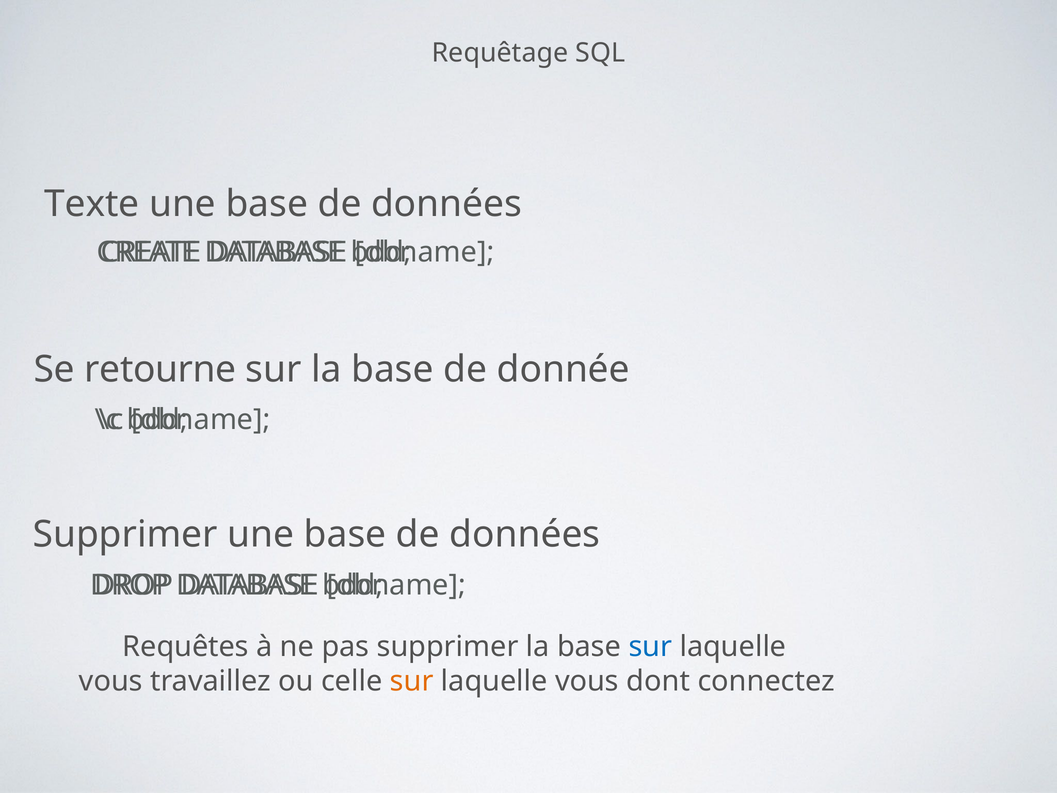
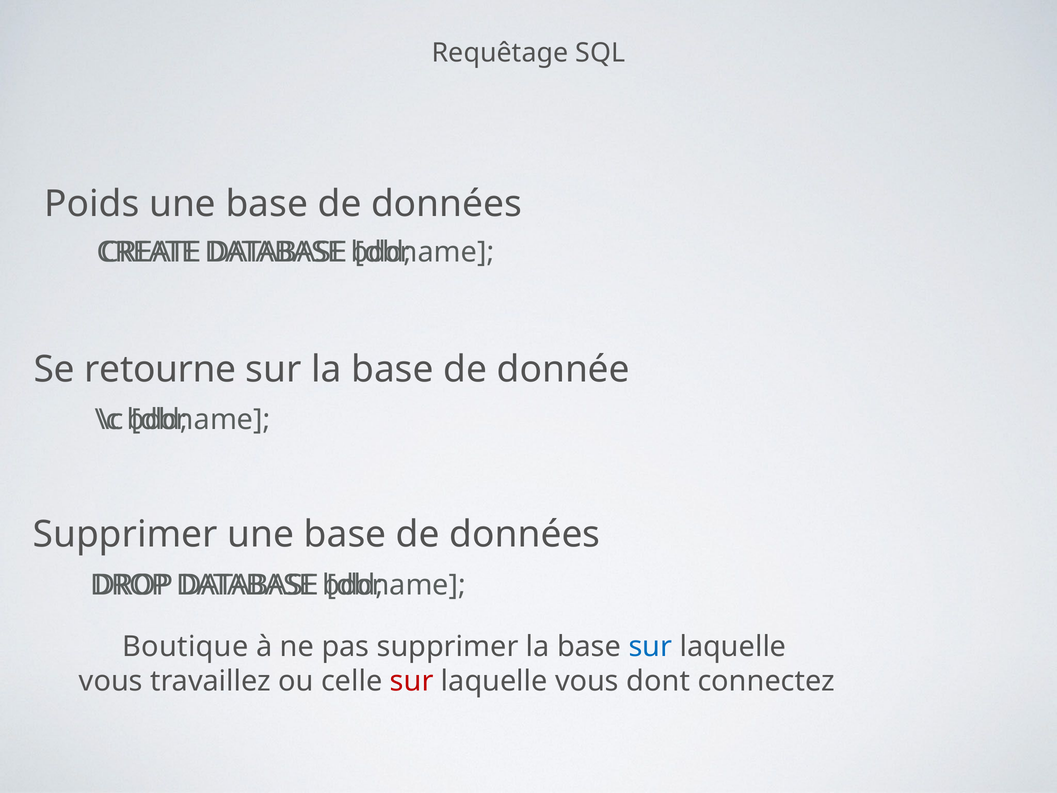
Texte: Texte -> Poids (92, 204)
Requêtes: Requêtes -> Boutique (185, 646)
sur colour: orange -> red (412, 681)
